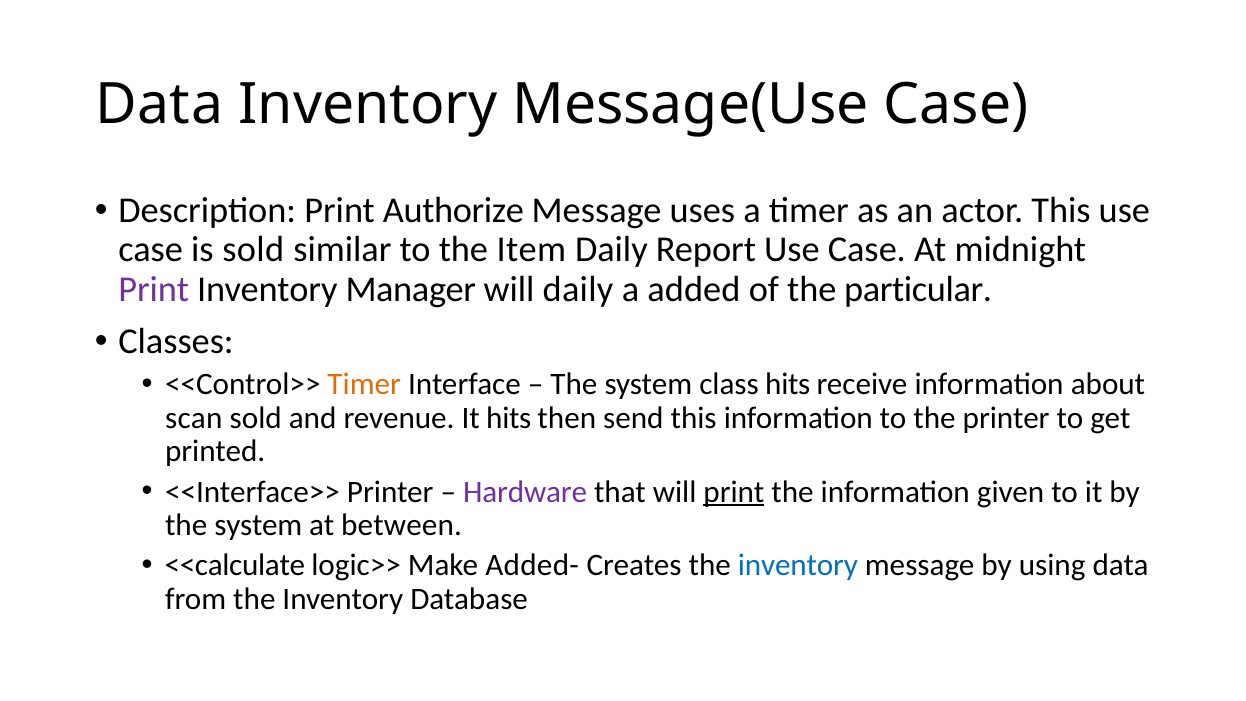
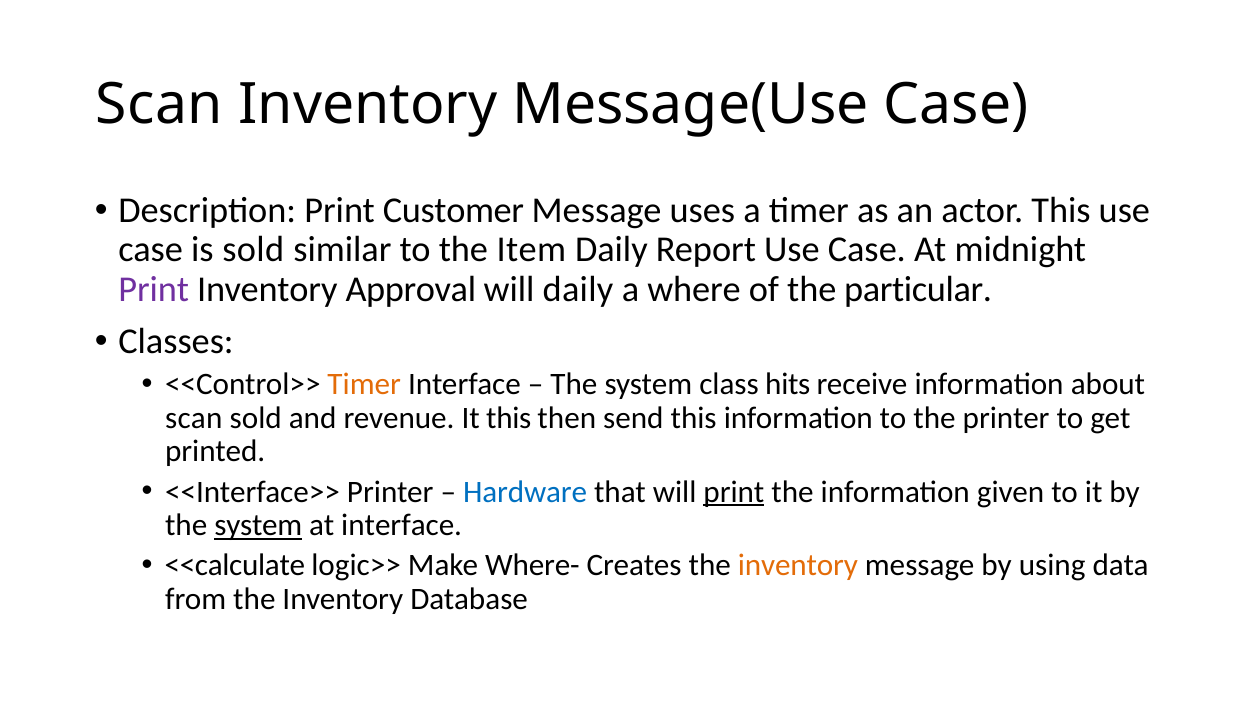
Data: Data -> Scan (159, 105)
Authorize: Authorize -> Customer (453, 211)
Manager: Manager -> Approval (411, 289)
added: added -> where (694, 289)
It hits: hits -> this (509, 418)
Hardware colour: purple -> blue (525, 492)
system underline: none -> present (258, 525)
at between: between -> interface (402, 525)
Added-: Added- -> Where- (532, 565)
inventory colour: blue -> orange (798, 565)
